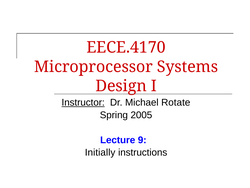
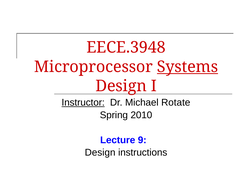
EECE.4170: EECE.4170 -> EECE.3948 (126, 47)
Systems underline: none -> present (187, 67)
2005: 2005 -> 2010 (141, 115)
Initially: Initially -> Design (100, 152)
